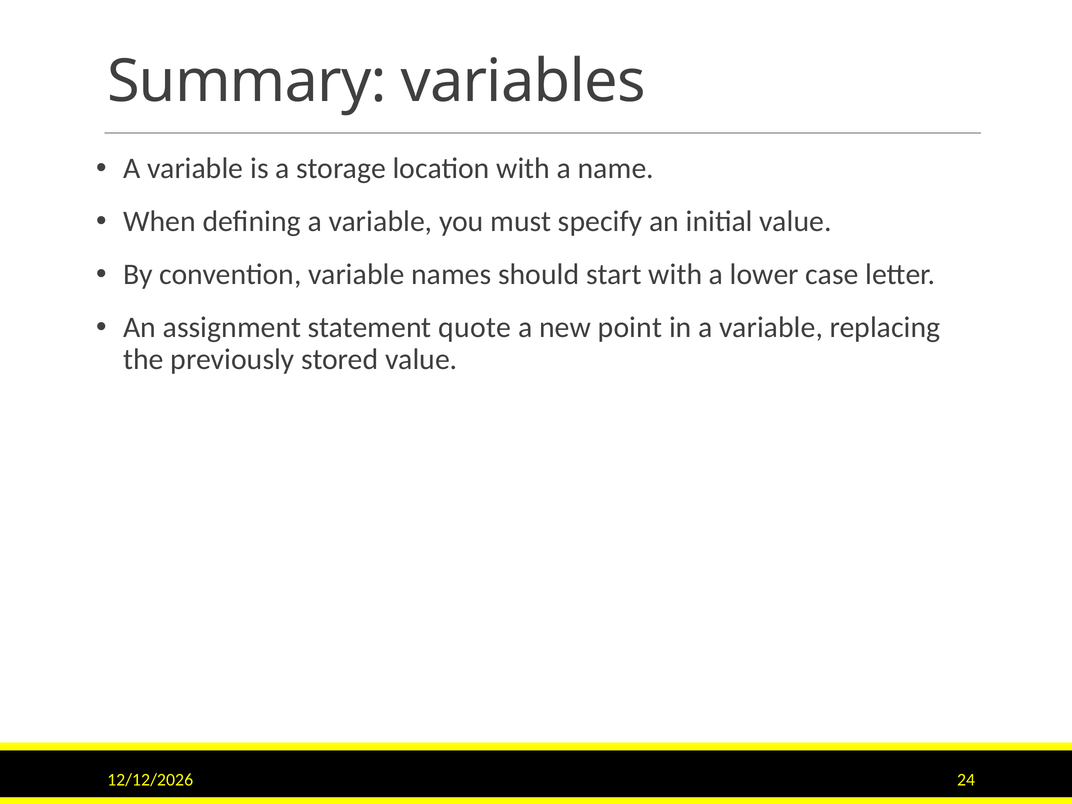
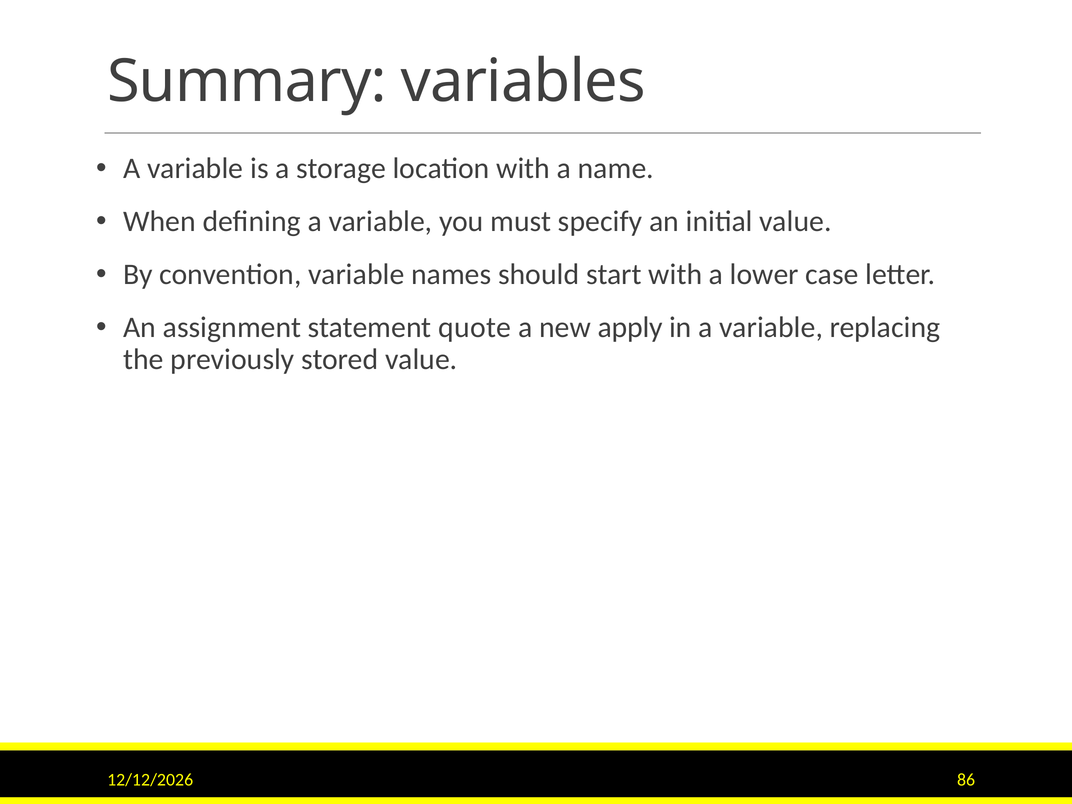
point: point -> apply (630, 327)
24: 24 -> 86 (966, 780)
